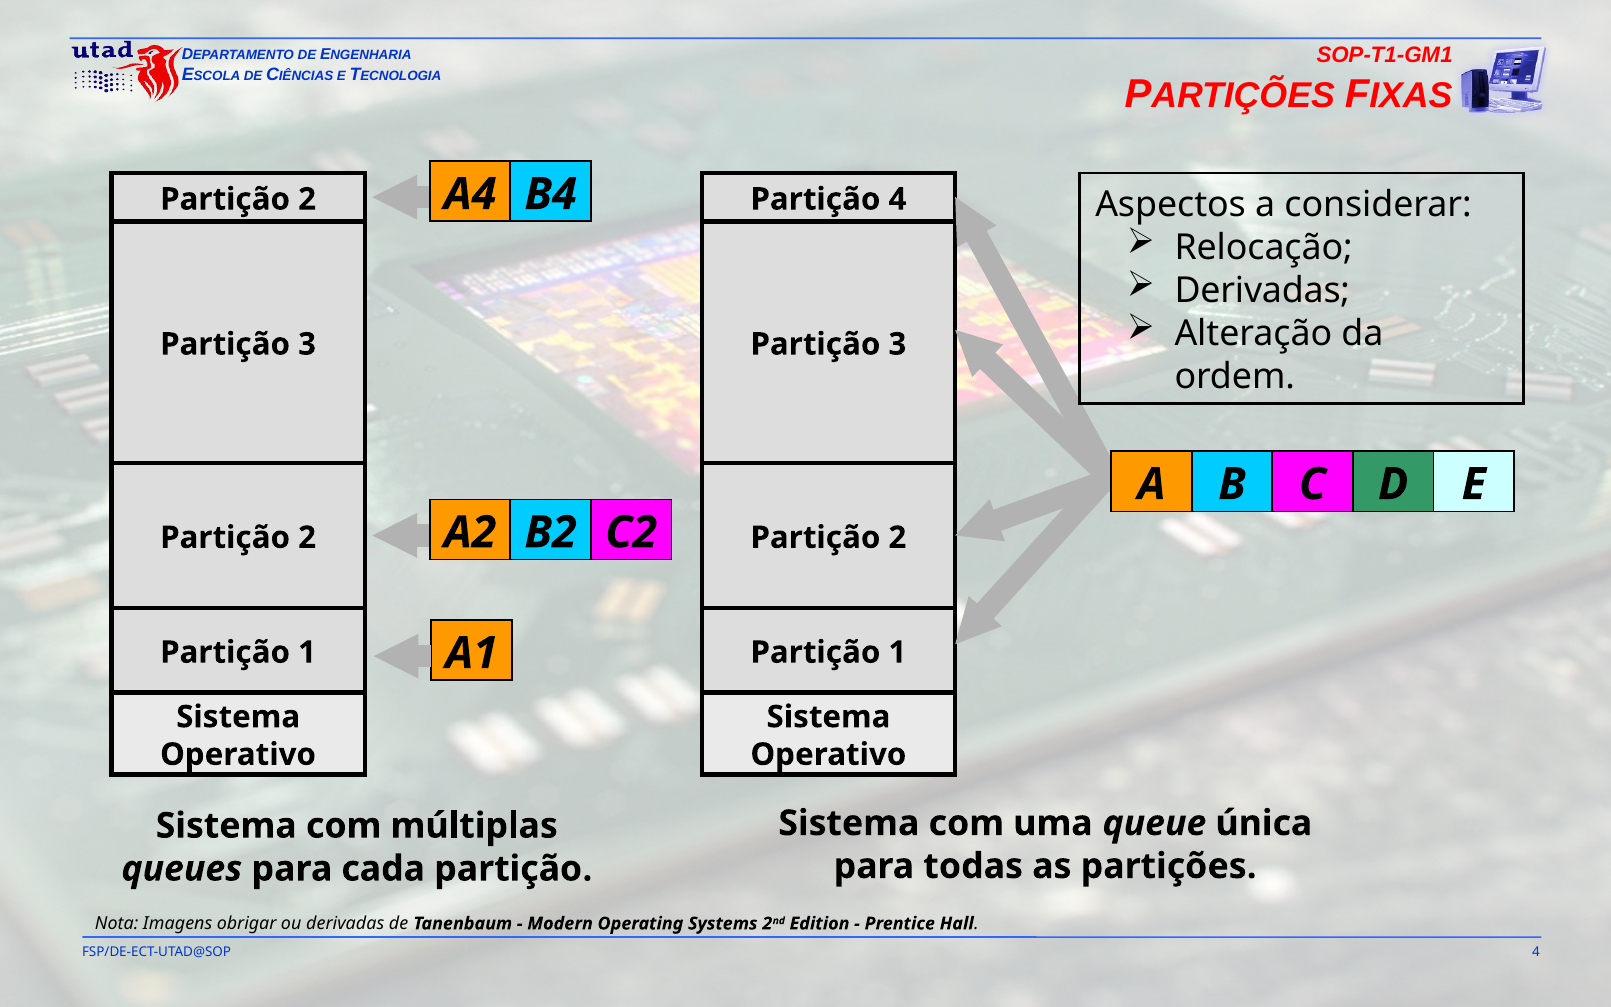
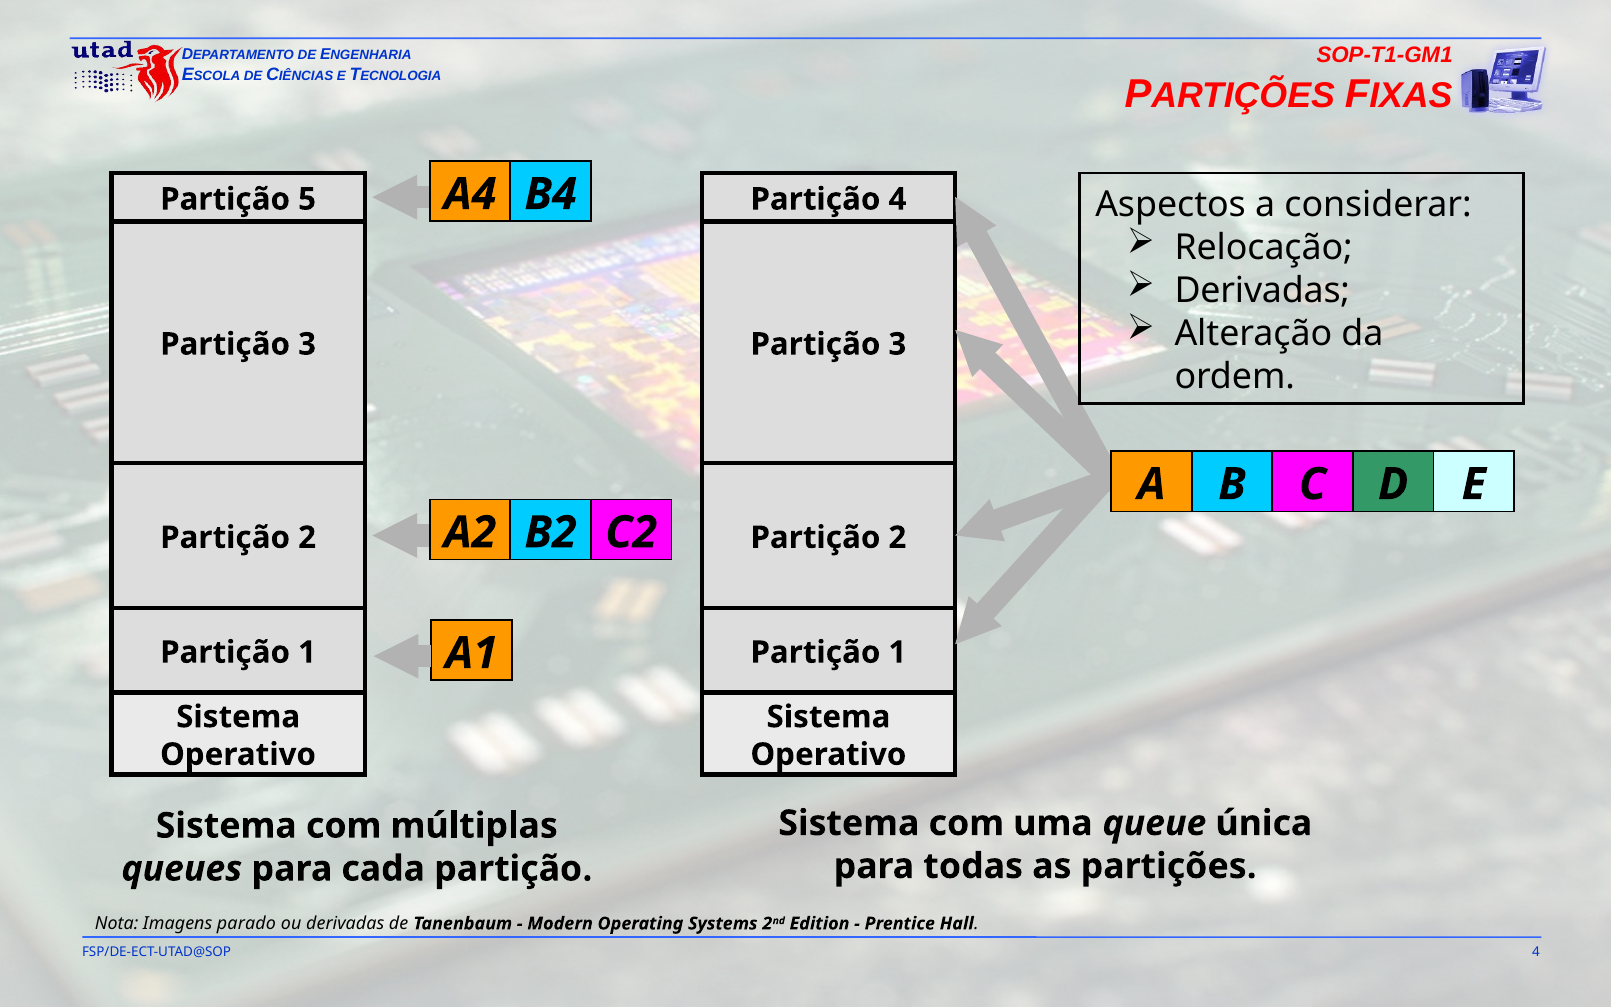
2: 2 -> 5 (307, 199)
obrigar: obrigar -> parado (247, 923)
